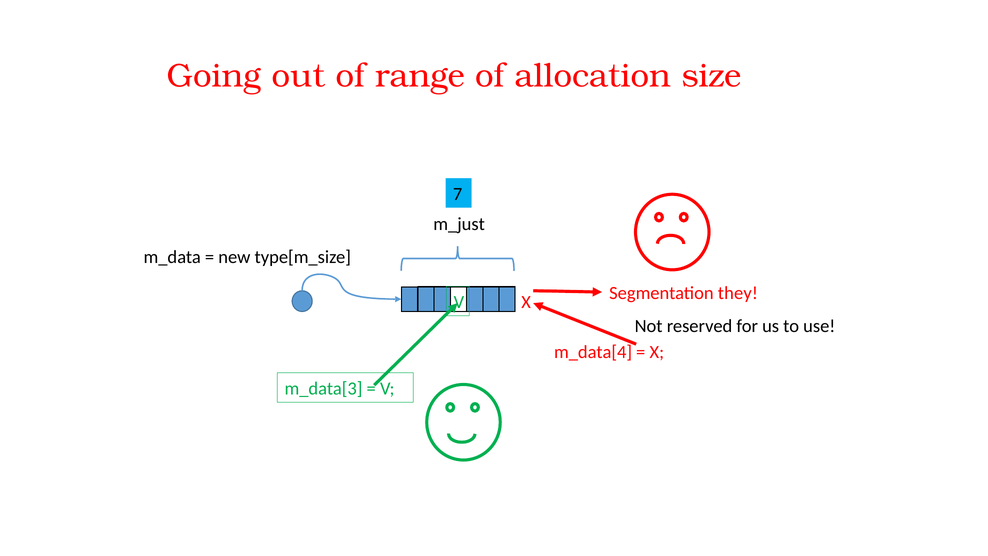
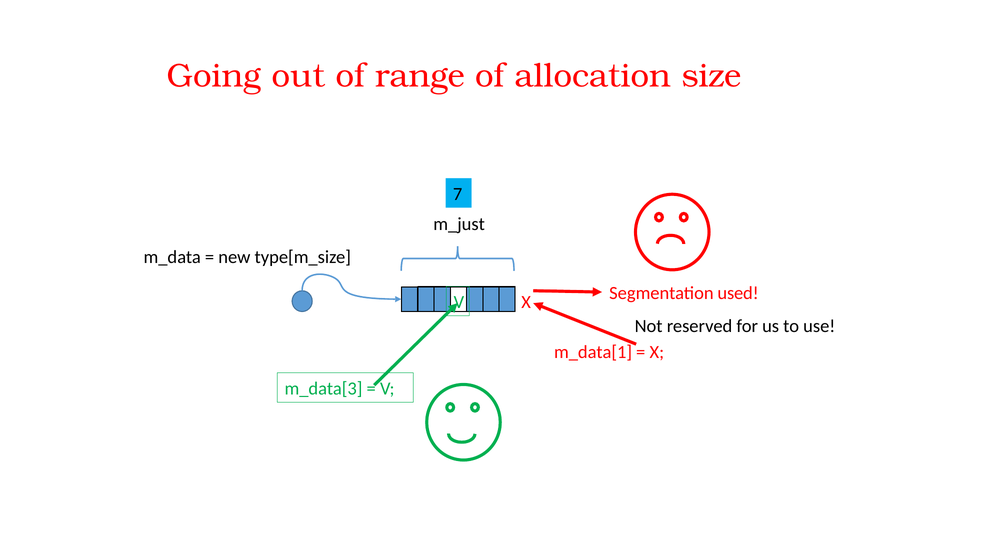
they: they -> used (738, 293)
m_data[4: m_data[4 -> m_data[1 (593, 352)
